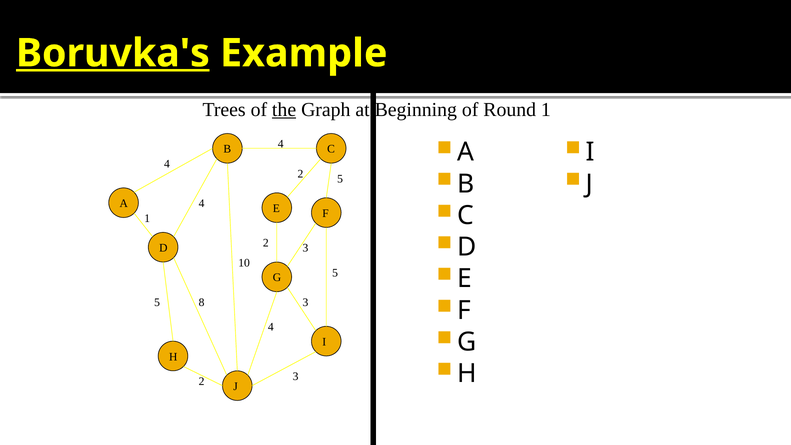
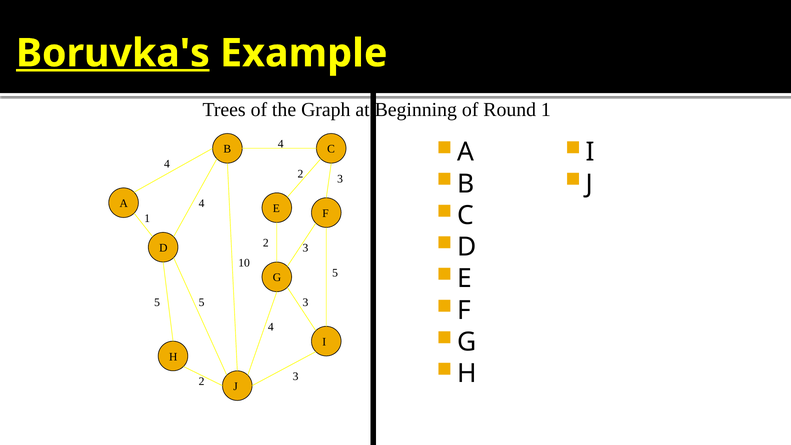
the underline: present -> none (284, 109)
5: 5 -> 3 (340, 179)
5 8: 8 -> 5 (202, 302)
